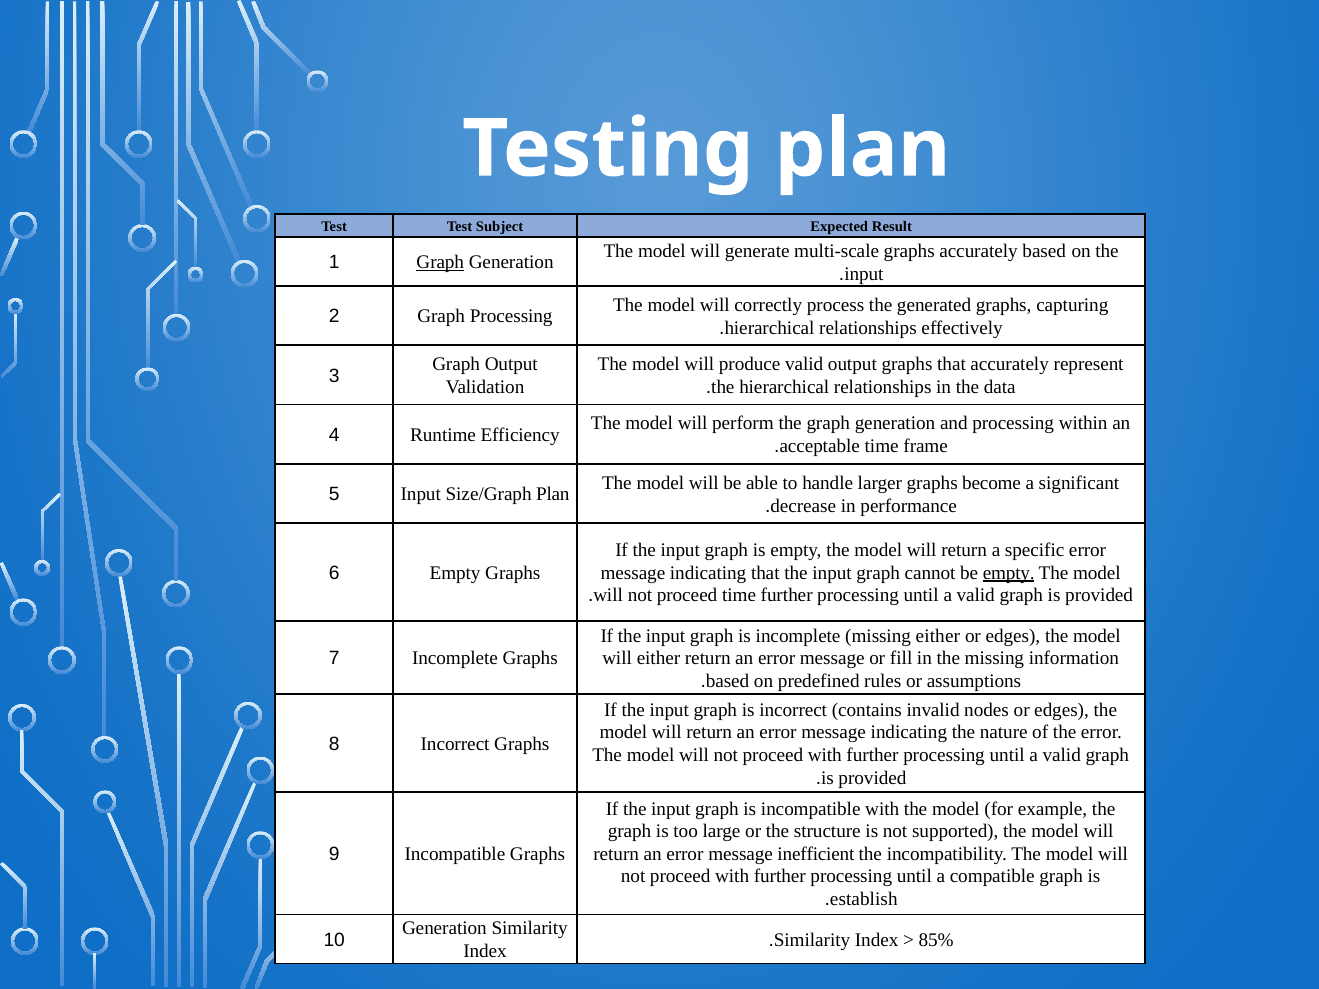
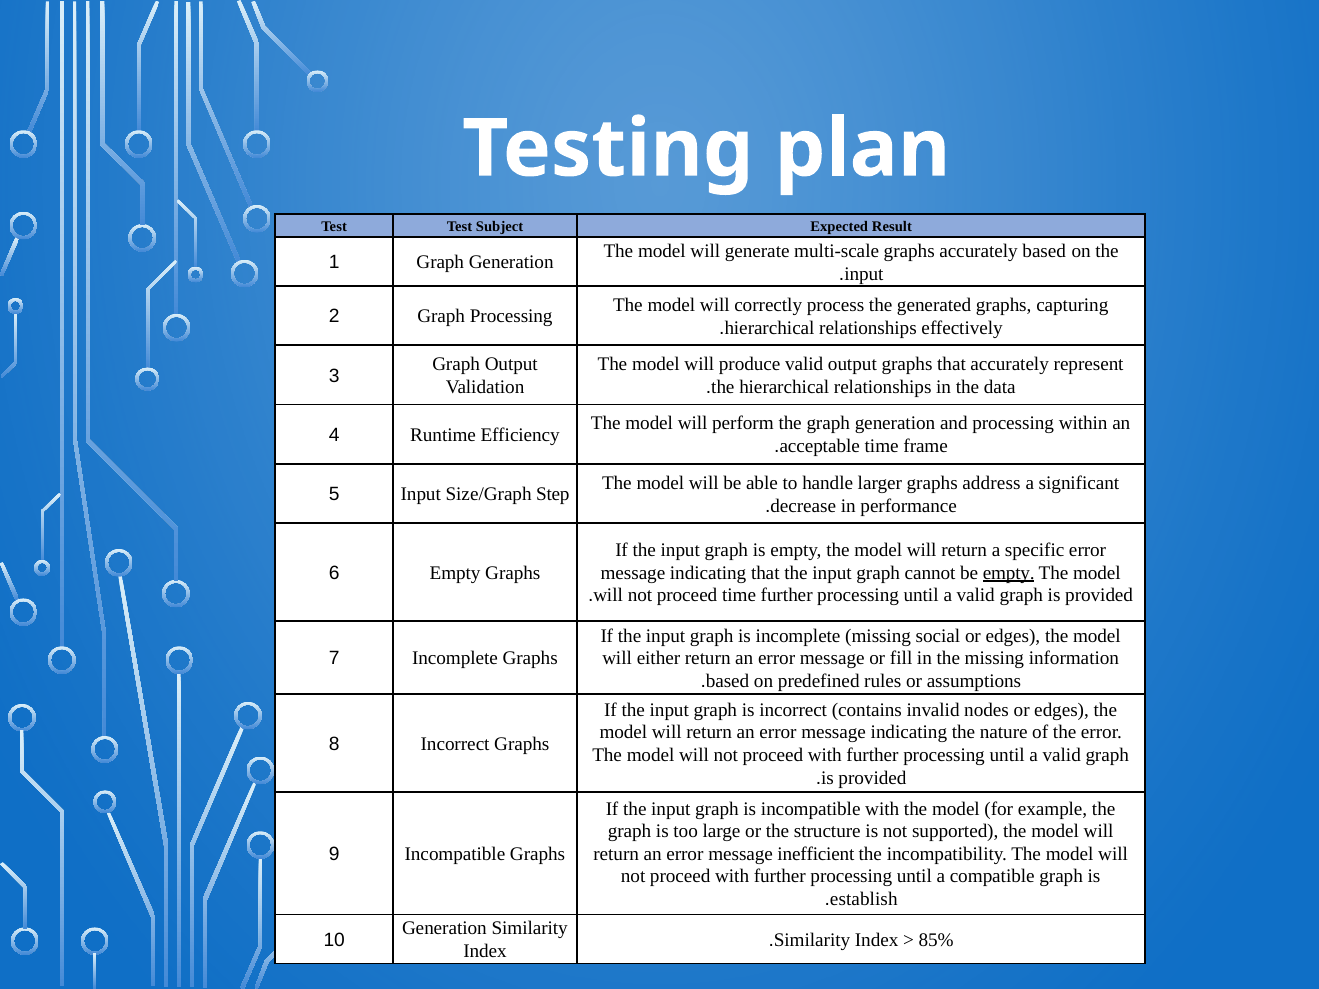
Graph underline: present -> none (440, 262)
become: become -> address (991, 483)
Size/Graph Plan: Plan -> Step (553, 494)
missing either: either -> social (938, 636)
